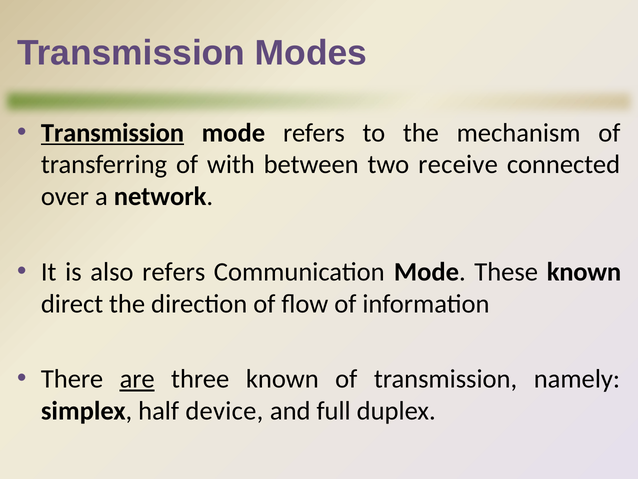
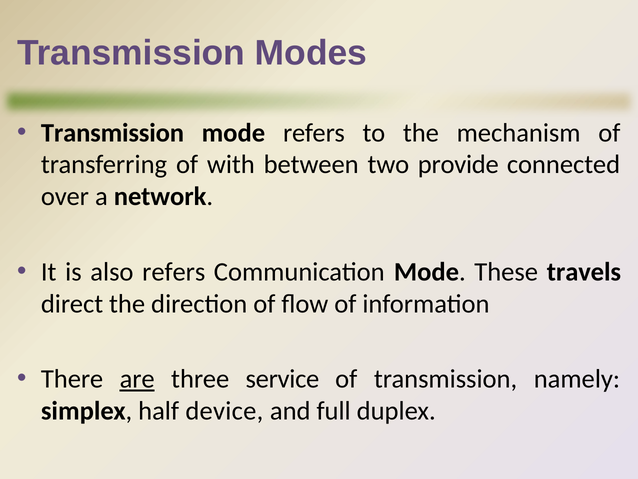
Transmission underline: present -> none (112, 133)
receive: receive -> provide (458, 165)
These known: known -> travels (584, 272)
three known: known -> service (282, 379)
